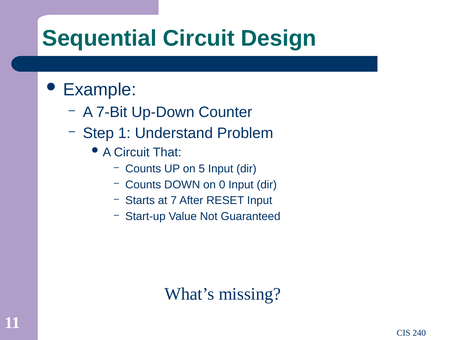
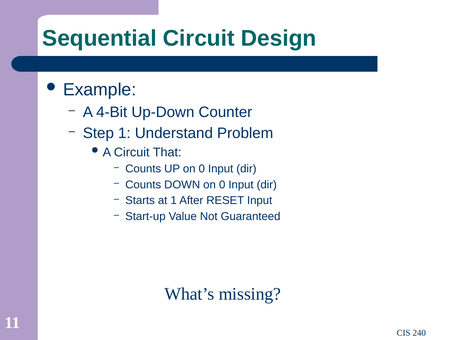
7-Bit: 7-Bit -> 4-Bit (112, 112)
UP on 5: 5 -> 0 (202, 169)
at 7: 7 -> 1 (174, 200)
